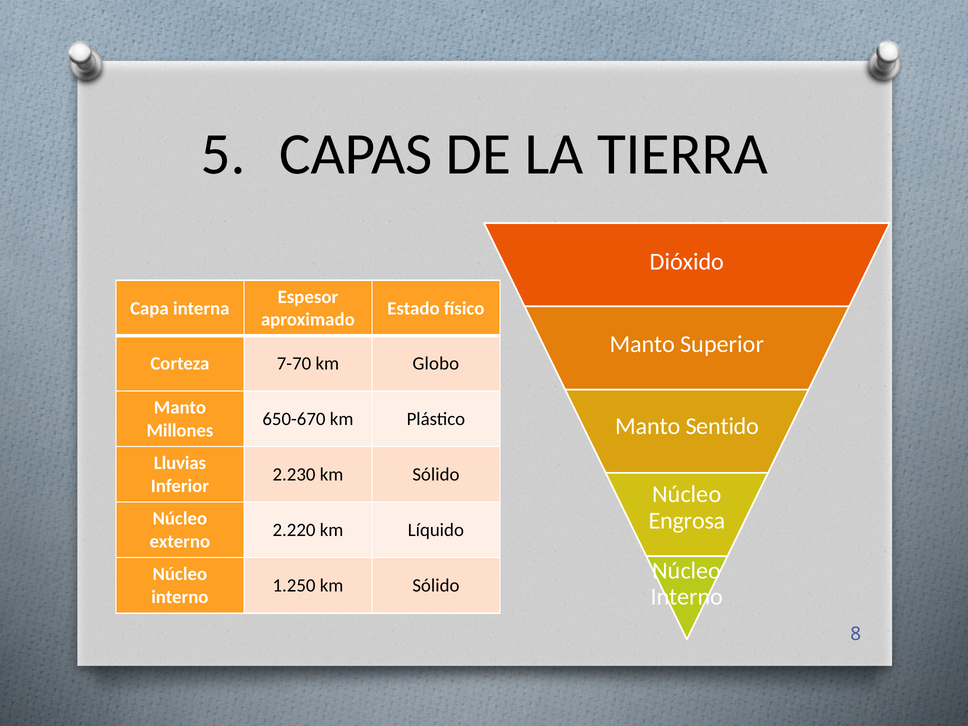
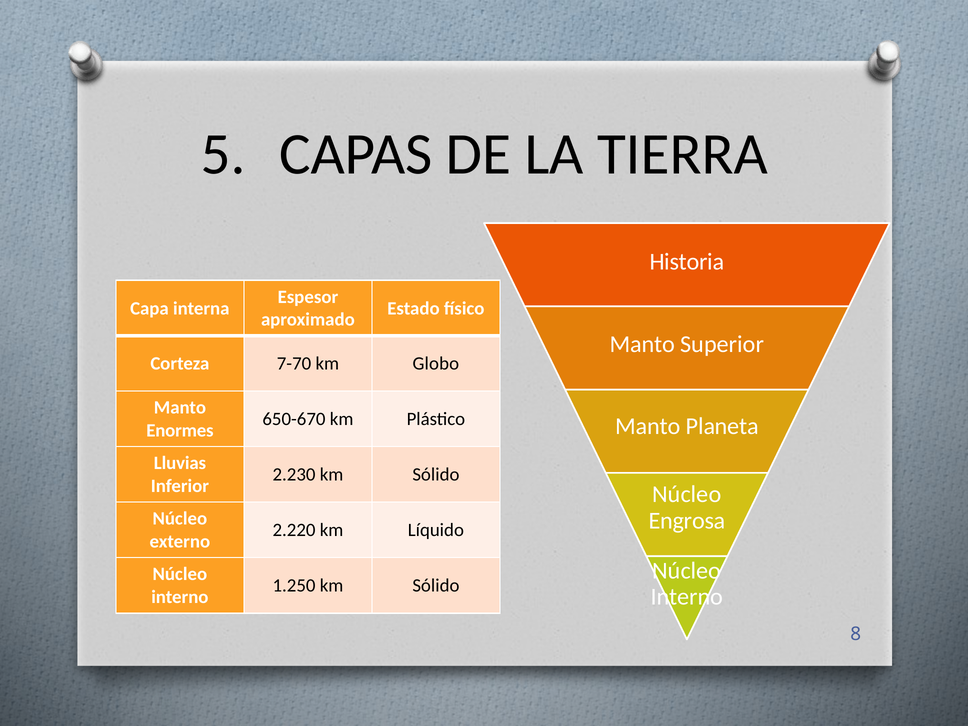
Dióxido: Dióxido -> Historia (687, 262)
Sentido: Sentido -> Planeta (722, 427)
Millones: Millones -> Enormes (180, 431)
